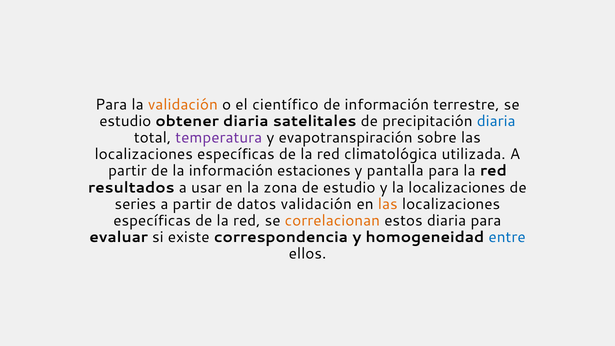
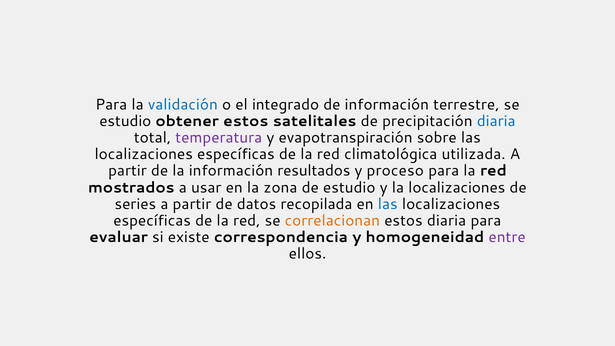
validación colour: orange -> blue (183, 104)
científico: científico -> integrado (286, 104)
obtener diaria: diaria -> estos (246, 121)
estaciones: estaciones -> resultados (314, 171)
pantalla: pantalla -> proceso (395, 171)
resultados: resultados -> mostrados (131, 187)
datos validación: validación -> recopilada (316, 204)
las colour: orange -> blue (388, 204)
entre colour: blue -> purple (507, 237)
